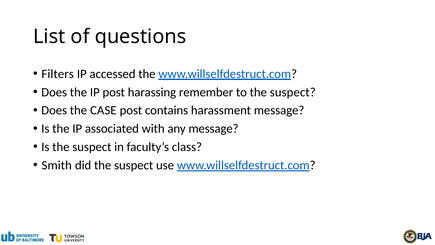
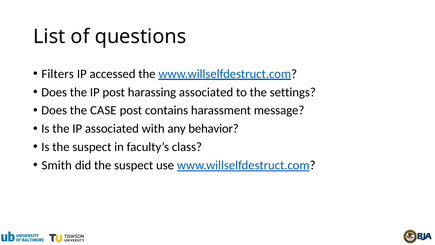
harassing remember: remember -> associated (206, 92)
to the suspect: suspect -> settings (293, 92)
any message: message -> behavior (214, 129)
